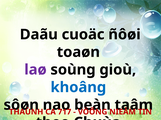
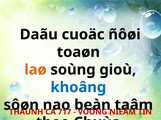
laø colour: purple -> orange (35, 70)
